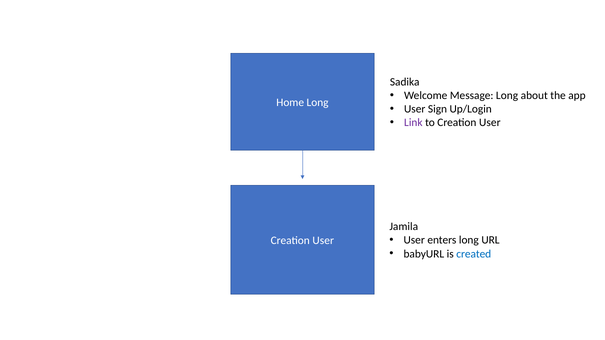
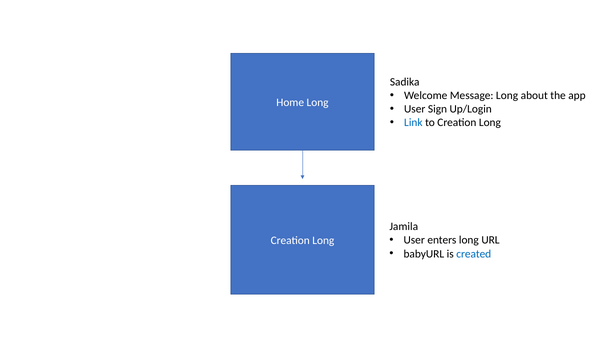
Link colour: purple -> blue (413, 123)
to Creation User: User -> Long (490, 123)
User: User -> Long (323, 241)
